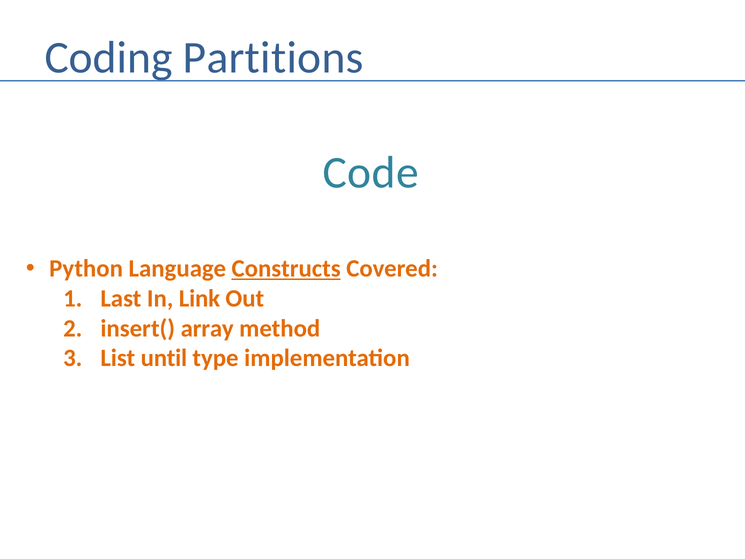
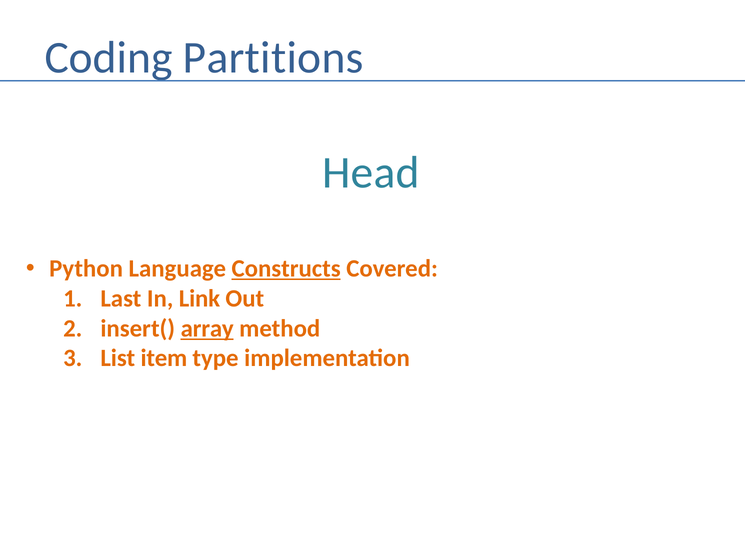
Code: Code -> Head (371, 173)
array underline: none -> present (207, 328)
until: until -> item (164, 358)
